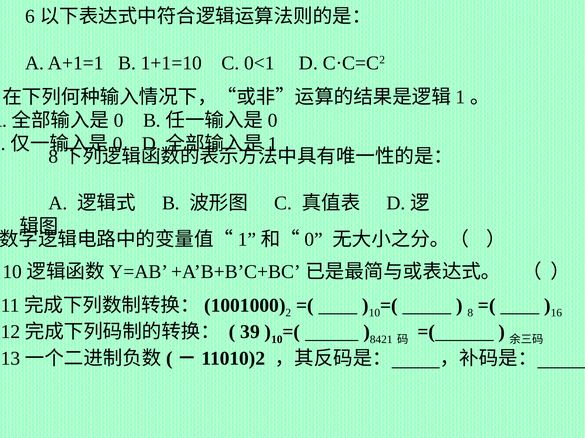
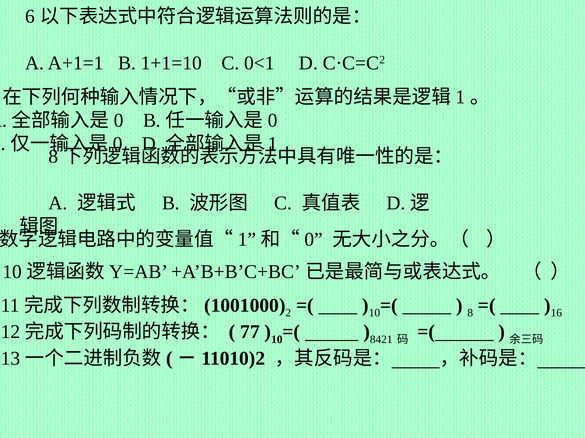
39: 39 -> 77 (250, 332)
